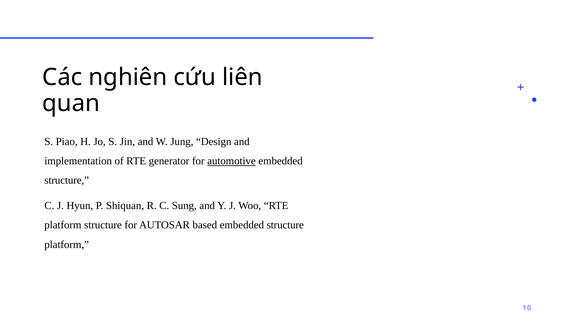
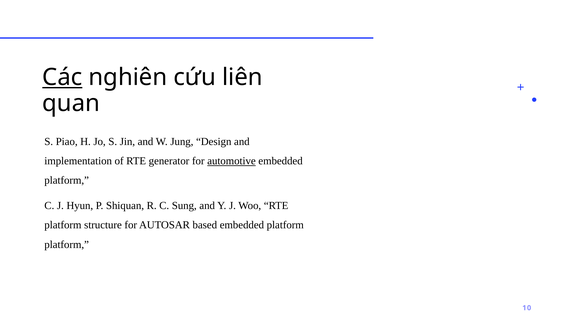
Các underline: none -> present (62, 77)
structure: structure -> platform (67, 181)
based embedded structure: structure -> platform (285, 225)
